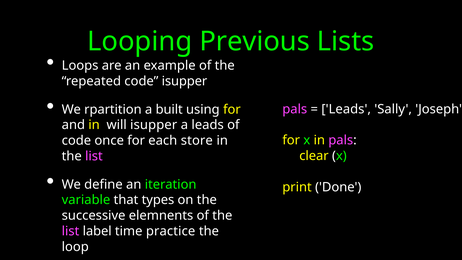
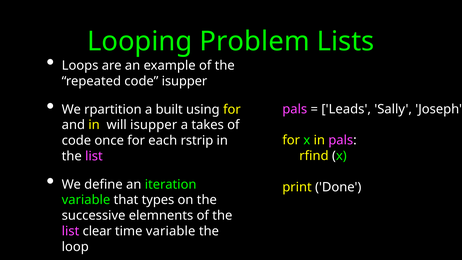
Previous: Previous -> Problem (255, 41)
a leads: leads -> takes (208, 125)
store: store -> rstrip (197, 141)
clear: clear -> rfind (314, 156)
label: label -> clear (97, 231)
time practice: practice -> variable (171, 231)
